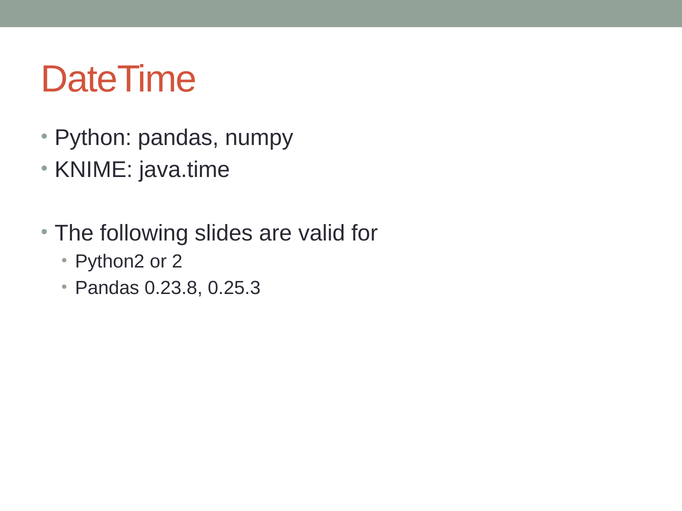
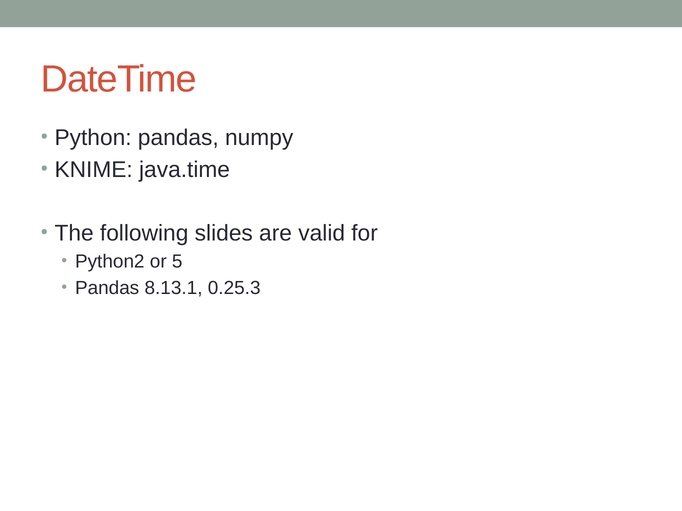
2: 2 -> 5 (177, 262)
0.23.8: 0.23.8 -> 8.13.1 (174, 289)
